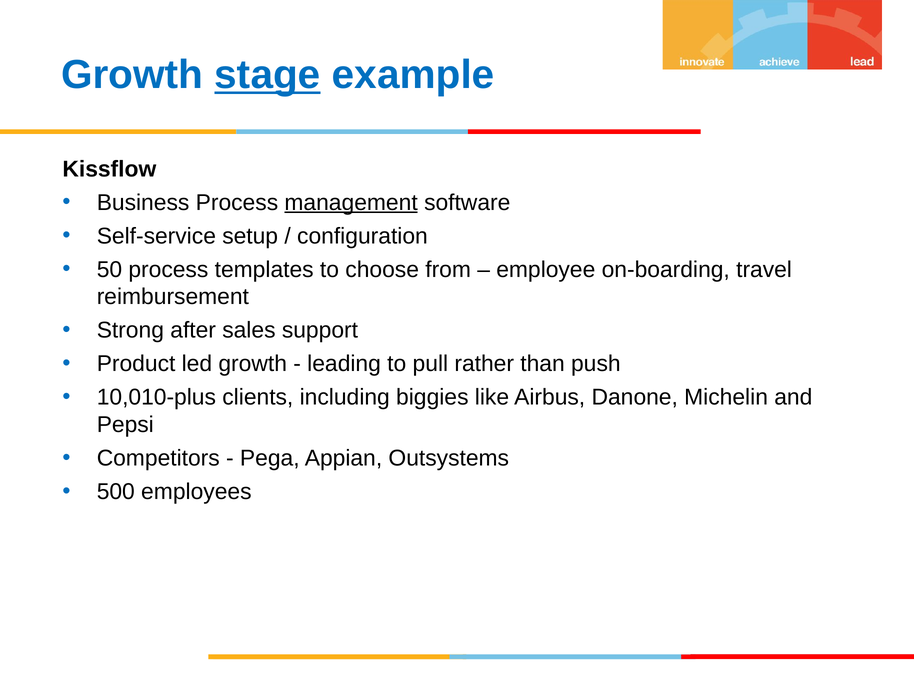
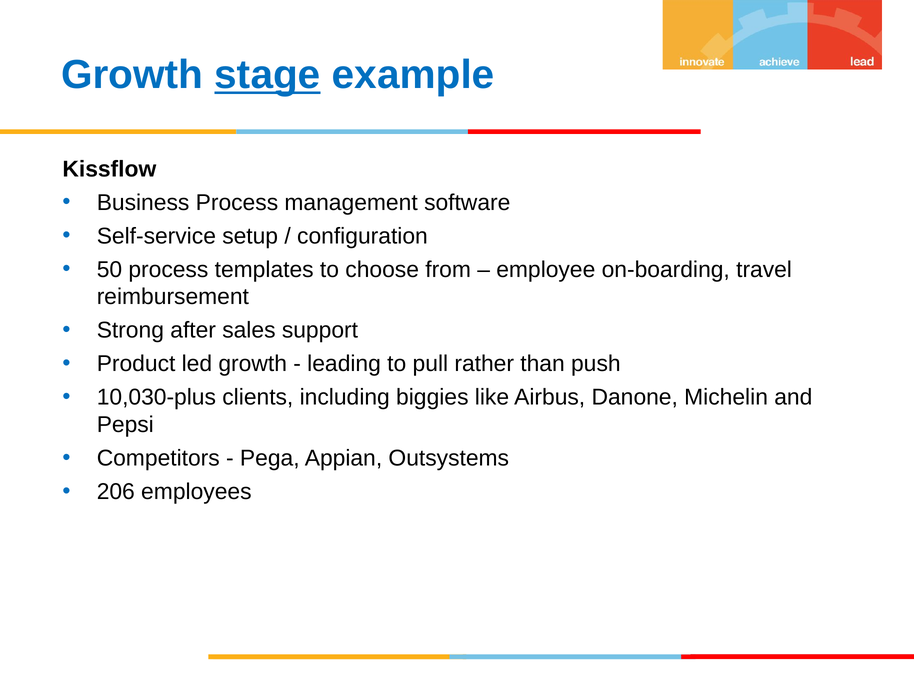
management underline: present -> none (351, 203)
10,010-plus: 10,010-plus -> 10,030-plus (156, 398)
500: 500 -> 206 (116, 492)
